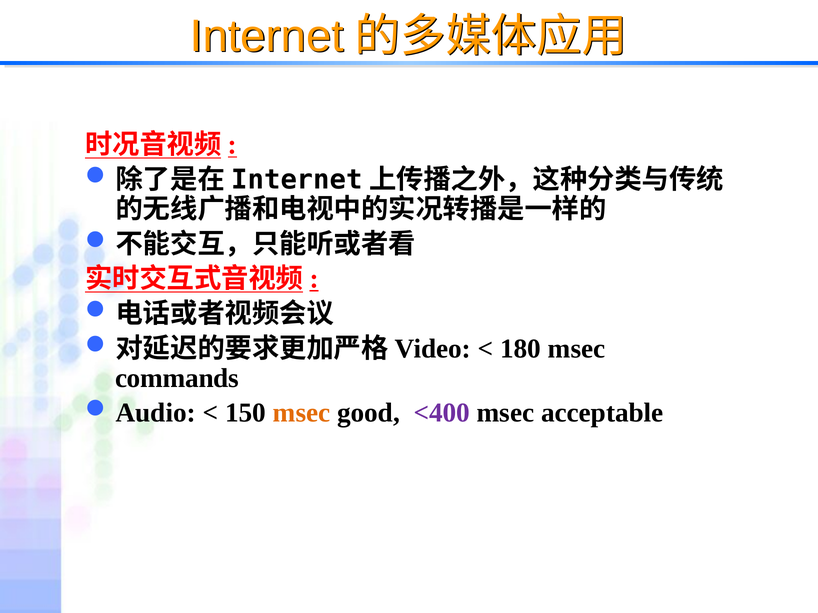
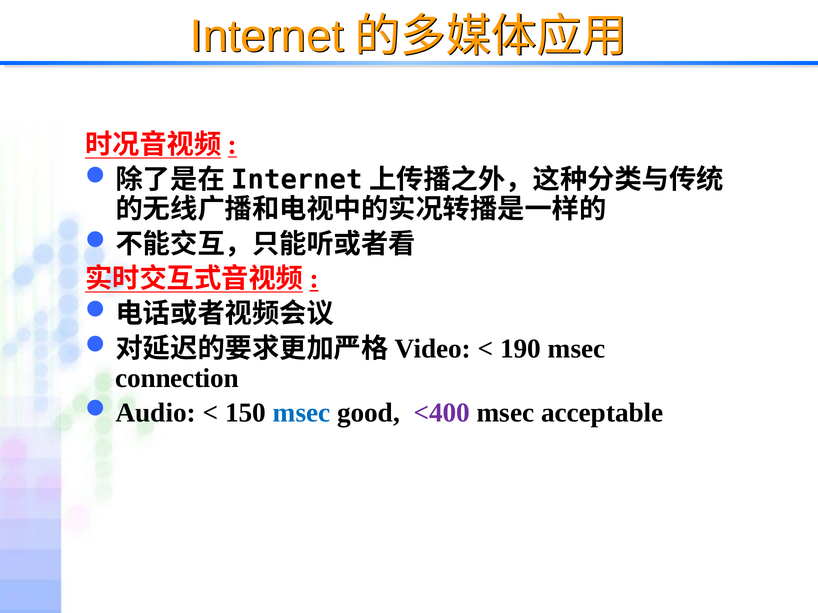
180: 180 -> 190 (521, 349)
commands: commands -> connection (177, 378)
msec colour: orange -> blue (302, 413)
